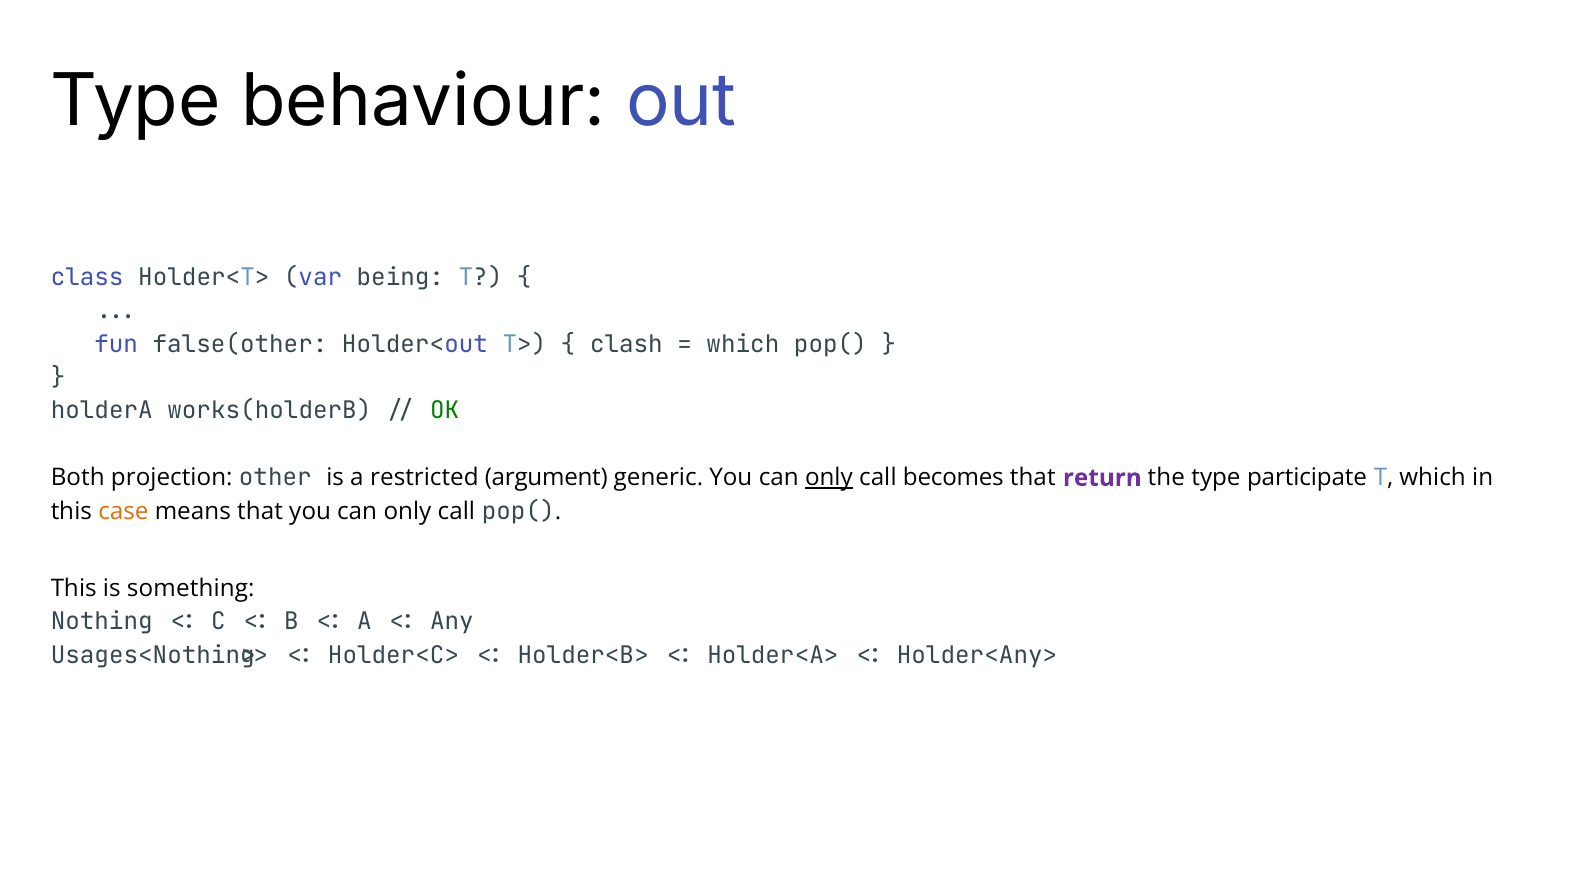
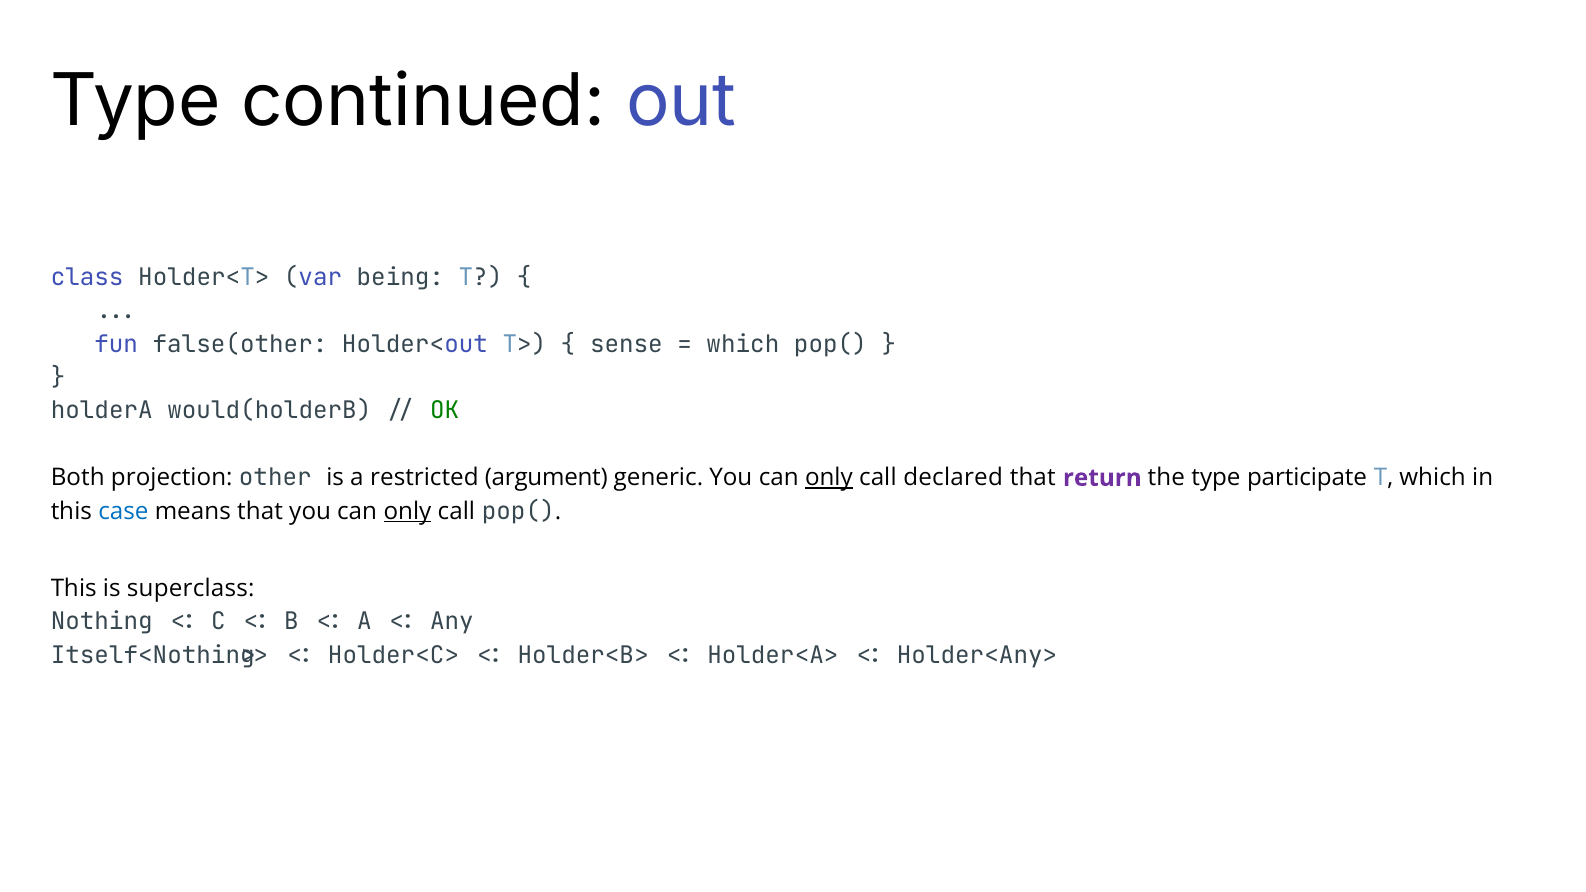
behaviour: behaviour -> continued (423, 102)
clash: clash -> sense (626, 344)
holderA.works(holderB: holderA.works(holderB -> holderA.would(holderB (211, 411)
becomes: becomes -> declared (953, 478)
case colour: orange -> blue (123, 511)
only underline: none -> present (407, 511)
something: something -> superclass (191, 588)
Usages<Nothing>: Usages<Nothing> -> Itself<Nothing> (160, 655)
